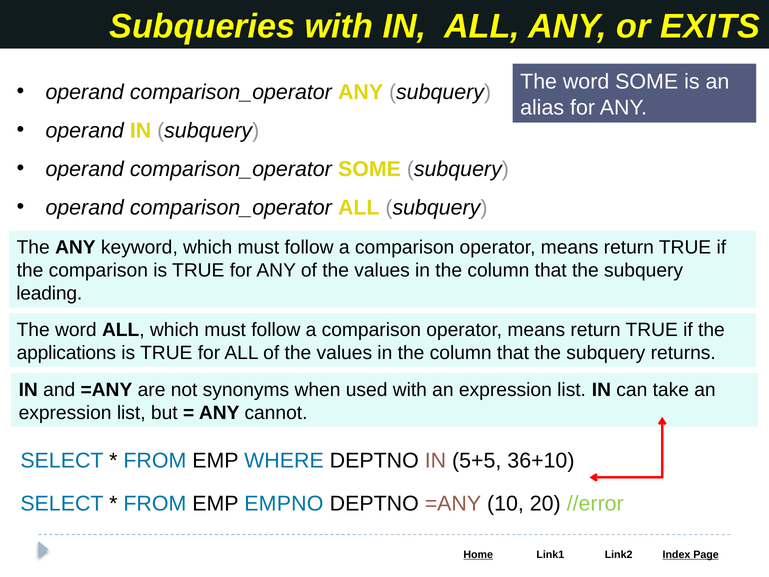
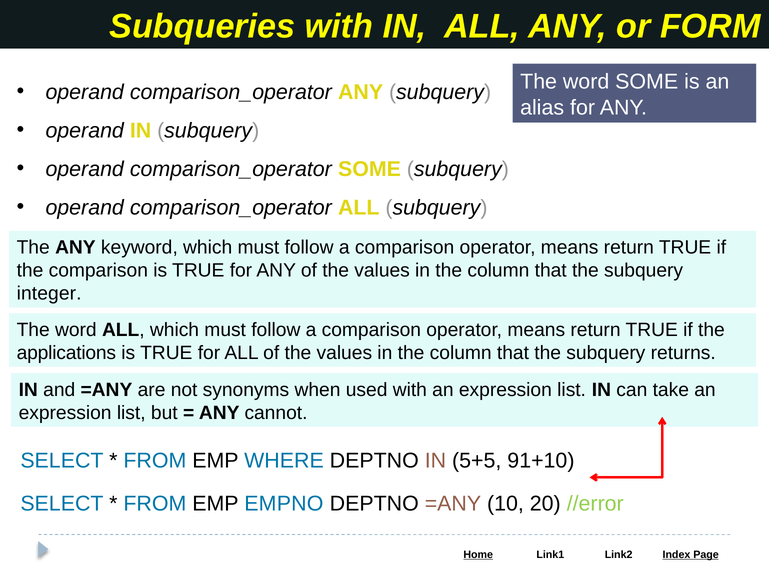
EXITS: EXITS -> FORM (710, 27)
leading: leading -> integer (49, 293)
36+10: 36+10 -> 91+10 (541, 460)
